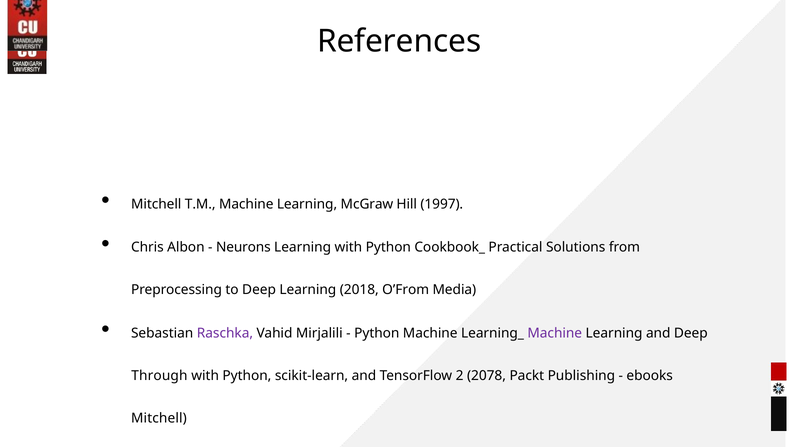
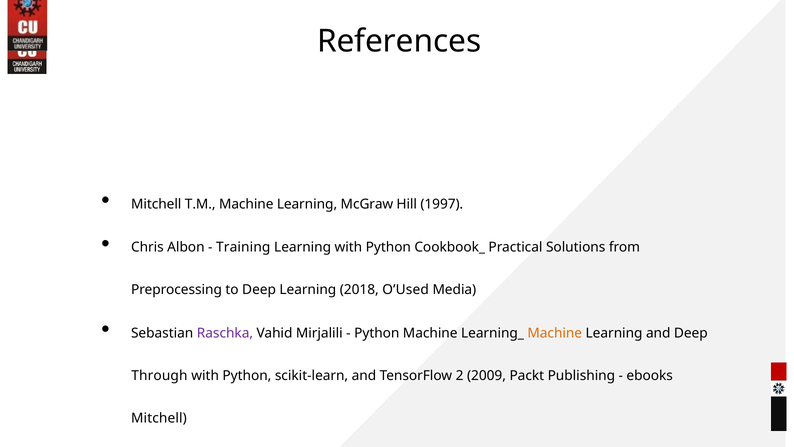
Neurons: Neurons -> Training (243, 247)
O’From: O’From -> O’Used (406, 290)
Machine colour: purple -> orange (555, 333)
2078: 2078 -> 2009 (486, 376)
